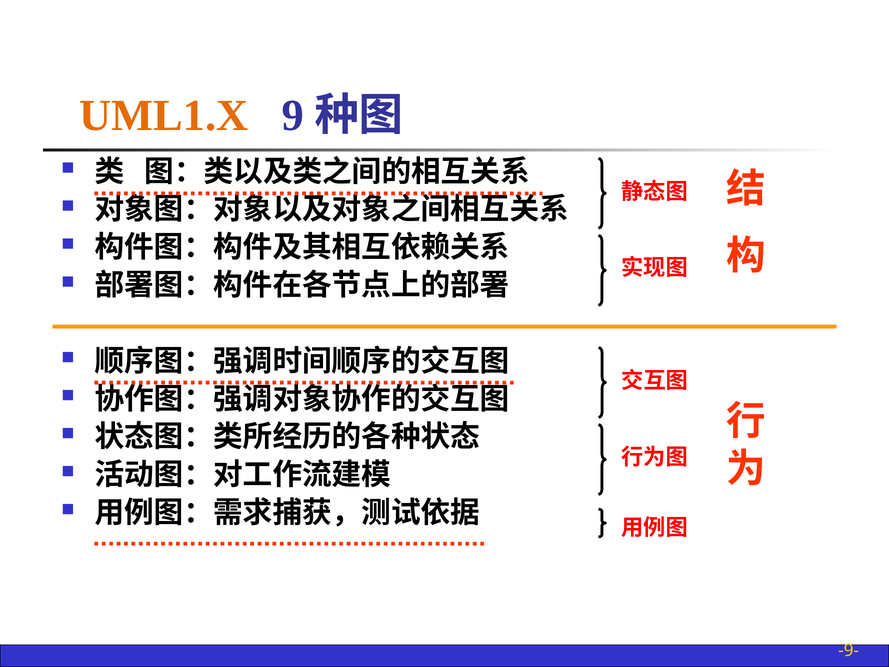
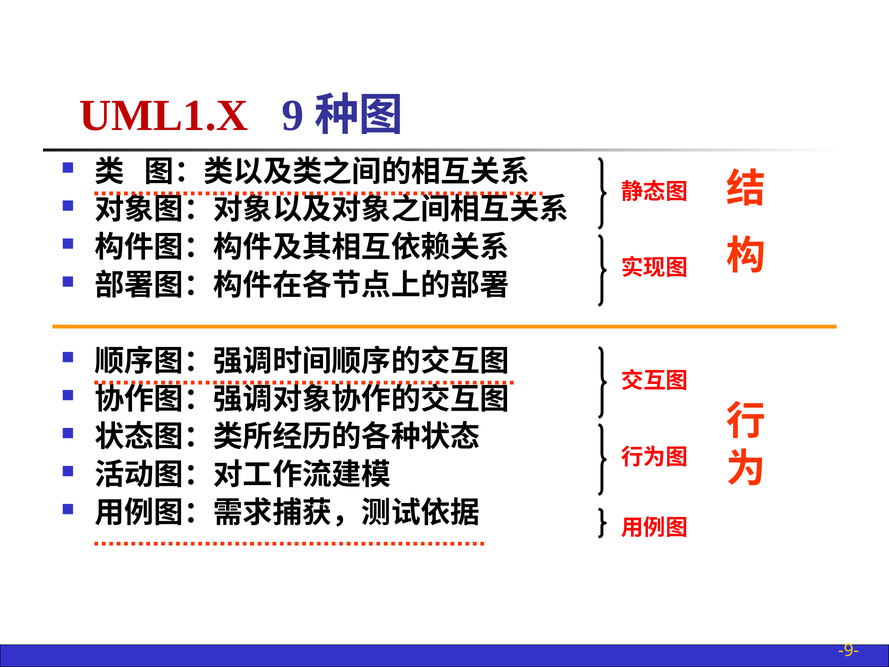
UML1.X colour: orange -> red (164, 115)
